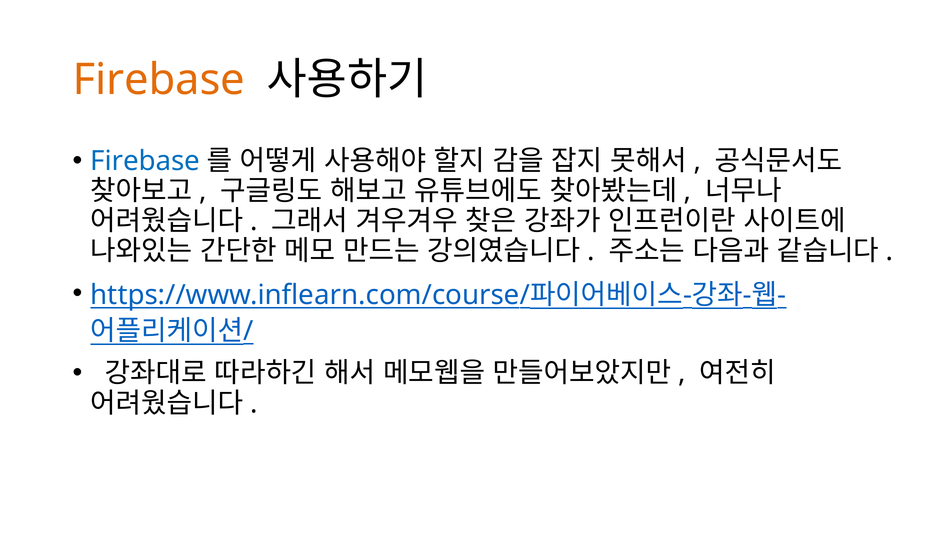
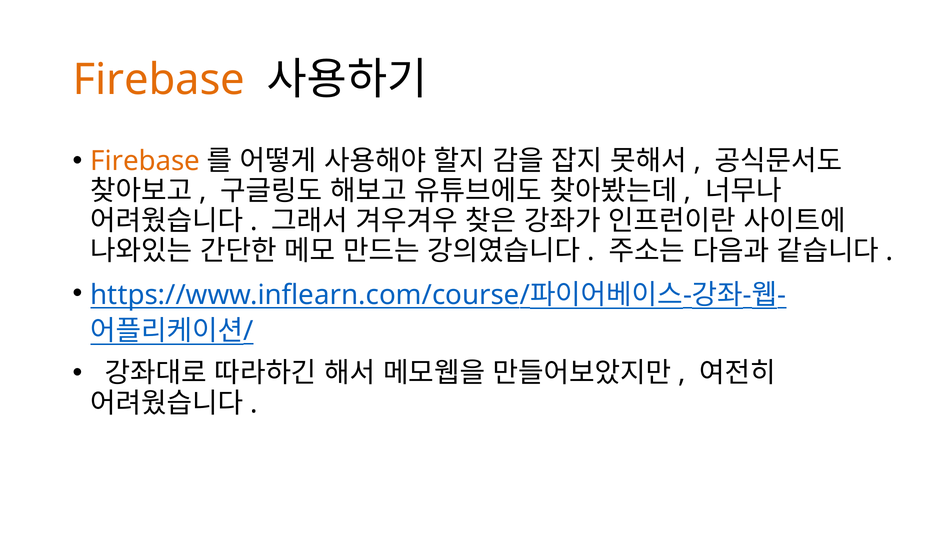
Firebase colour: blue -> orange (145, 161)
